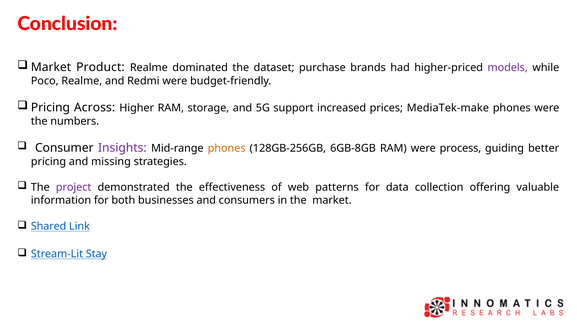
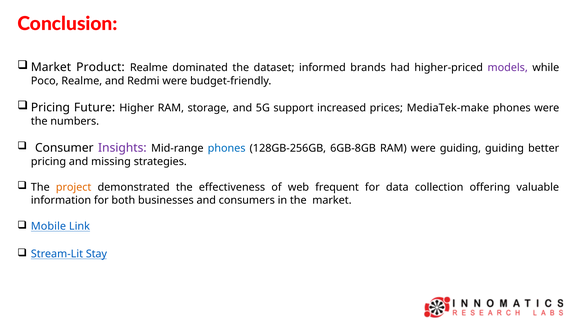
purchase: purchase -> informed (322, 68)
Across: Across -> Future (95, 108)
phones colour: orange -> blue (227, 149)
were process: process -> guiding (460, 149)
project colour: purple -> orange (74, 188)
patterns: patterns -> frequent (337, 188)
Shared: Shared -> Mobile (48, 227)
